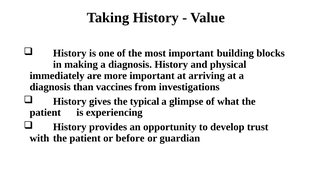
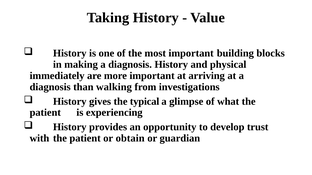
vaccines: vaccines -> walking (114, 87)
before: before -> obtain (130, 139)
